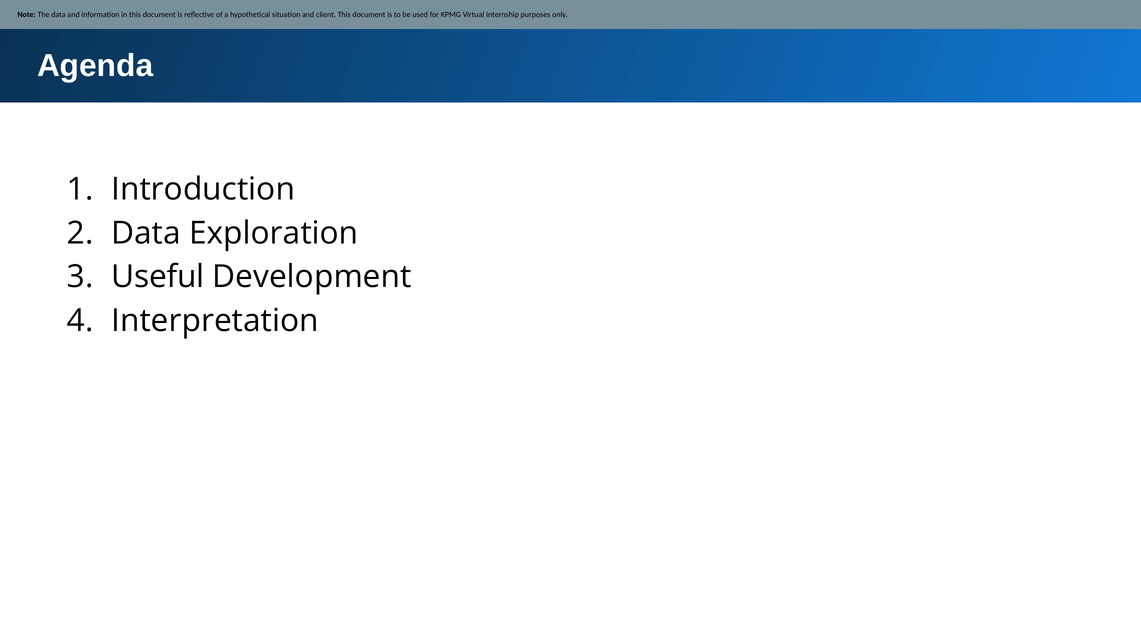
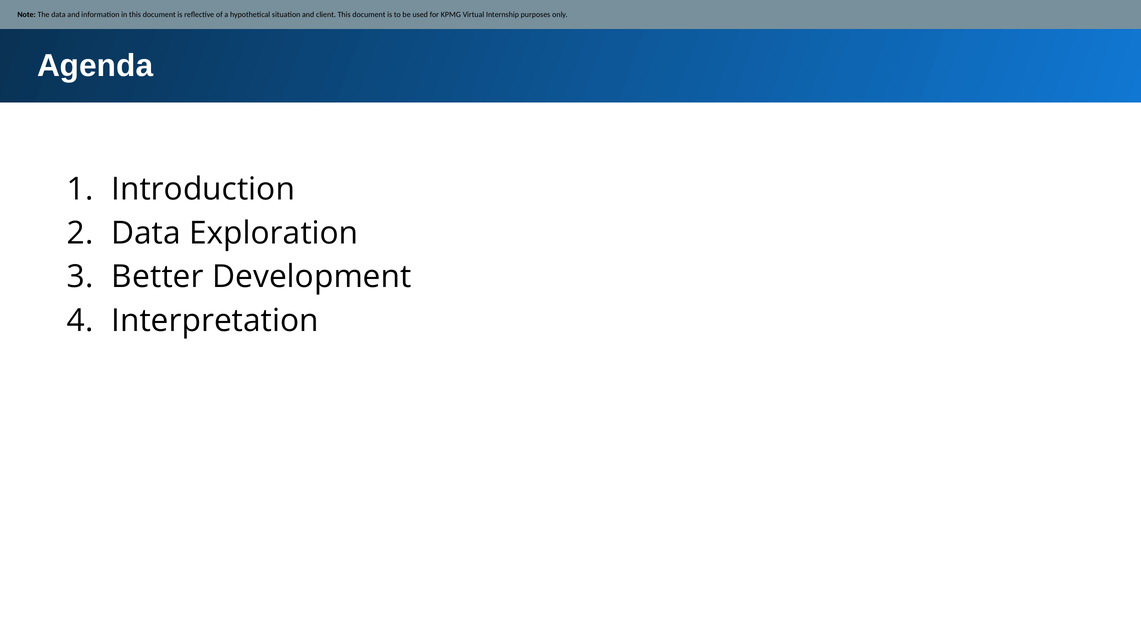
Useful: Useful -> Better (158, 277)
